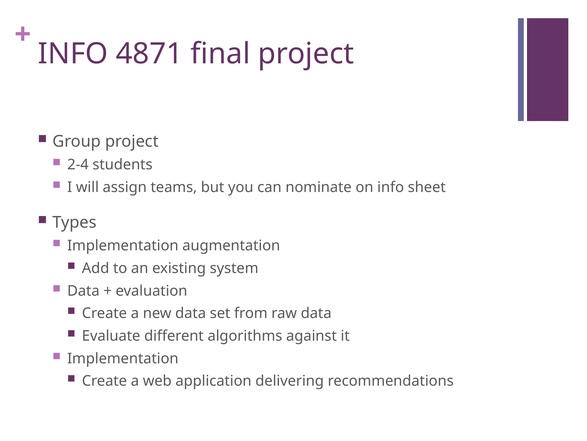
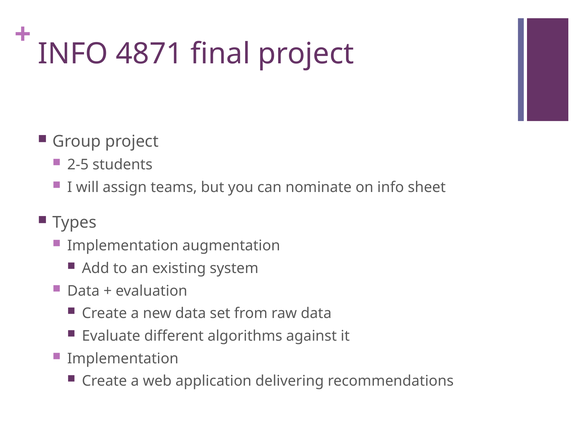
2-4: 2-4 -> 2-5 (78, 164)
